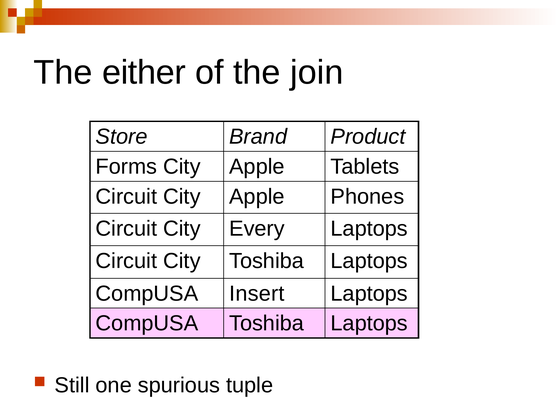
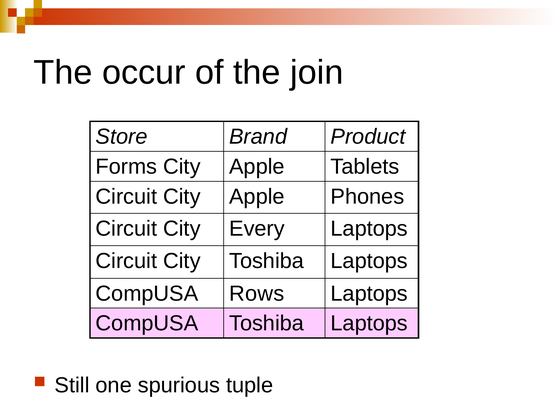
either: either -> occur (144, 72)
Insert: Insert -> Rows (257, 294)
